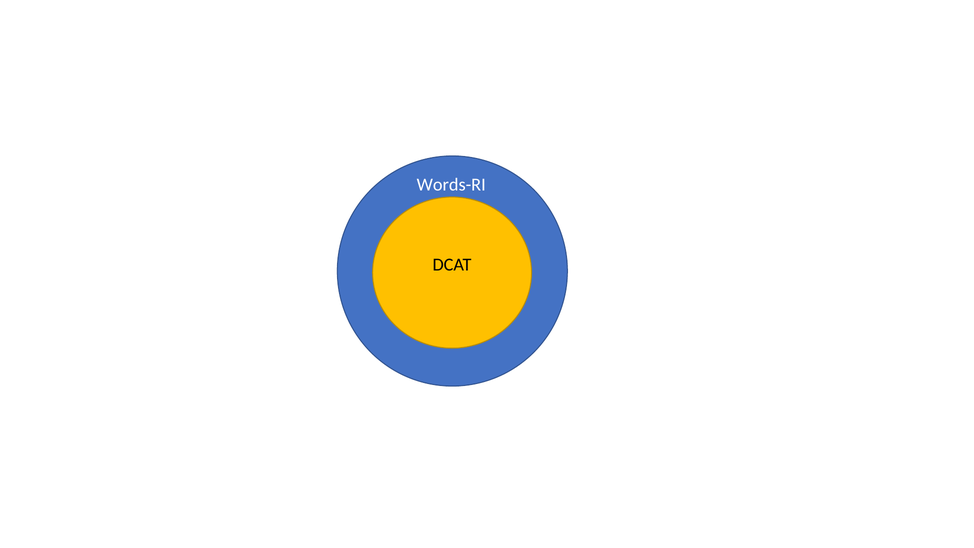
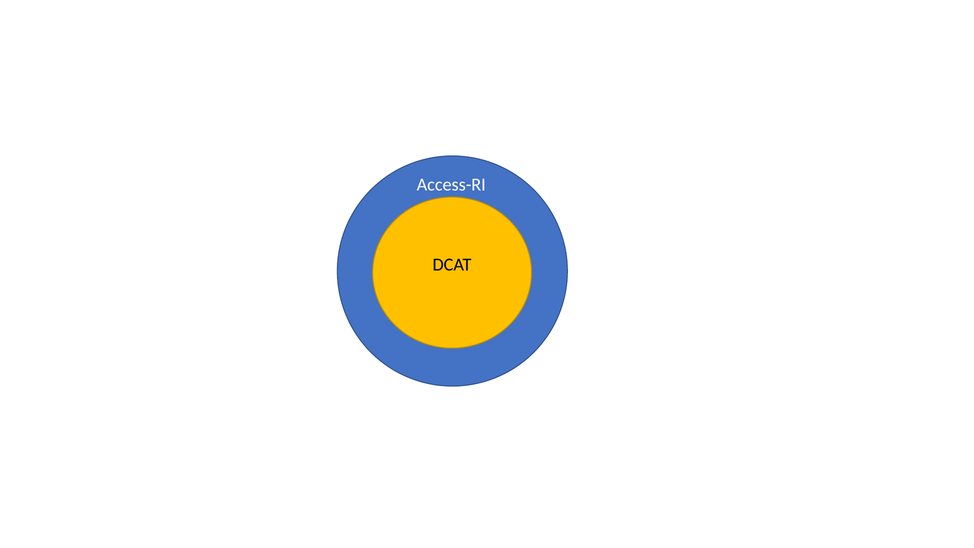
Words-RI: Words-RI -> Access-RI (451, 185)
